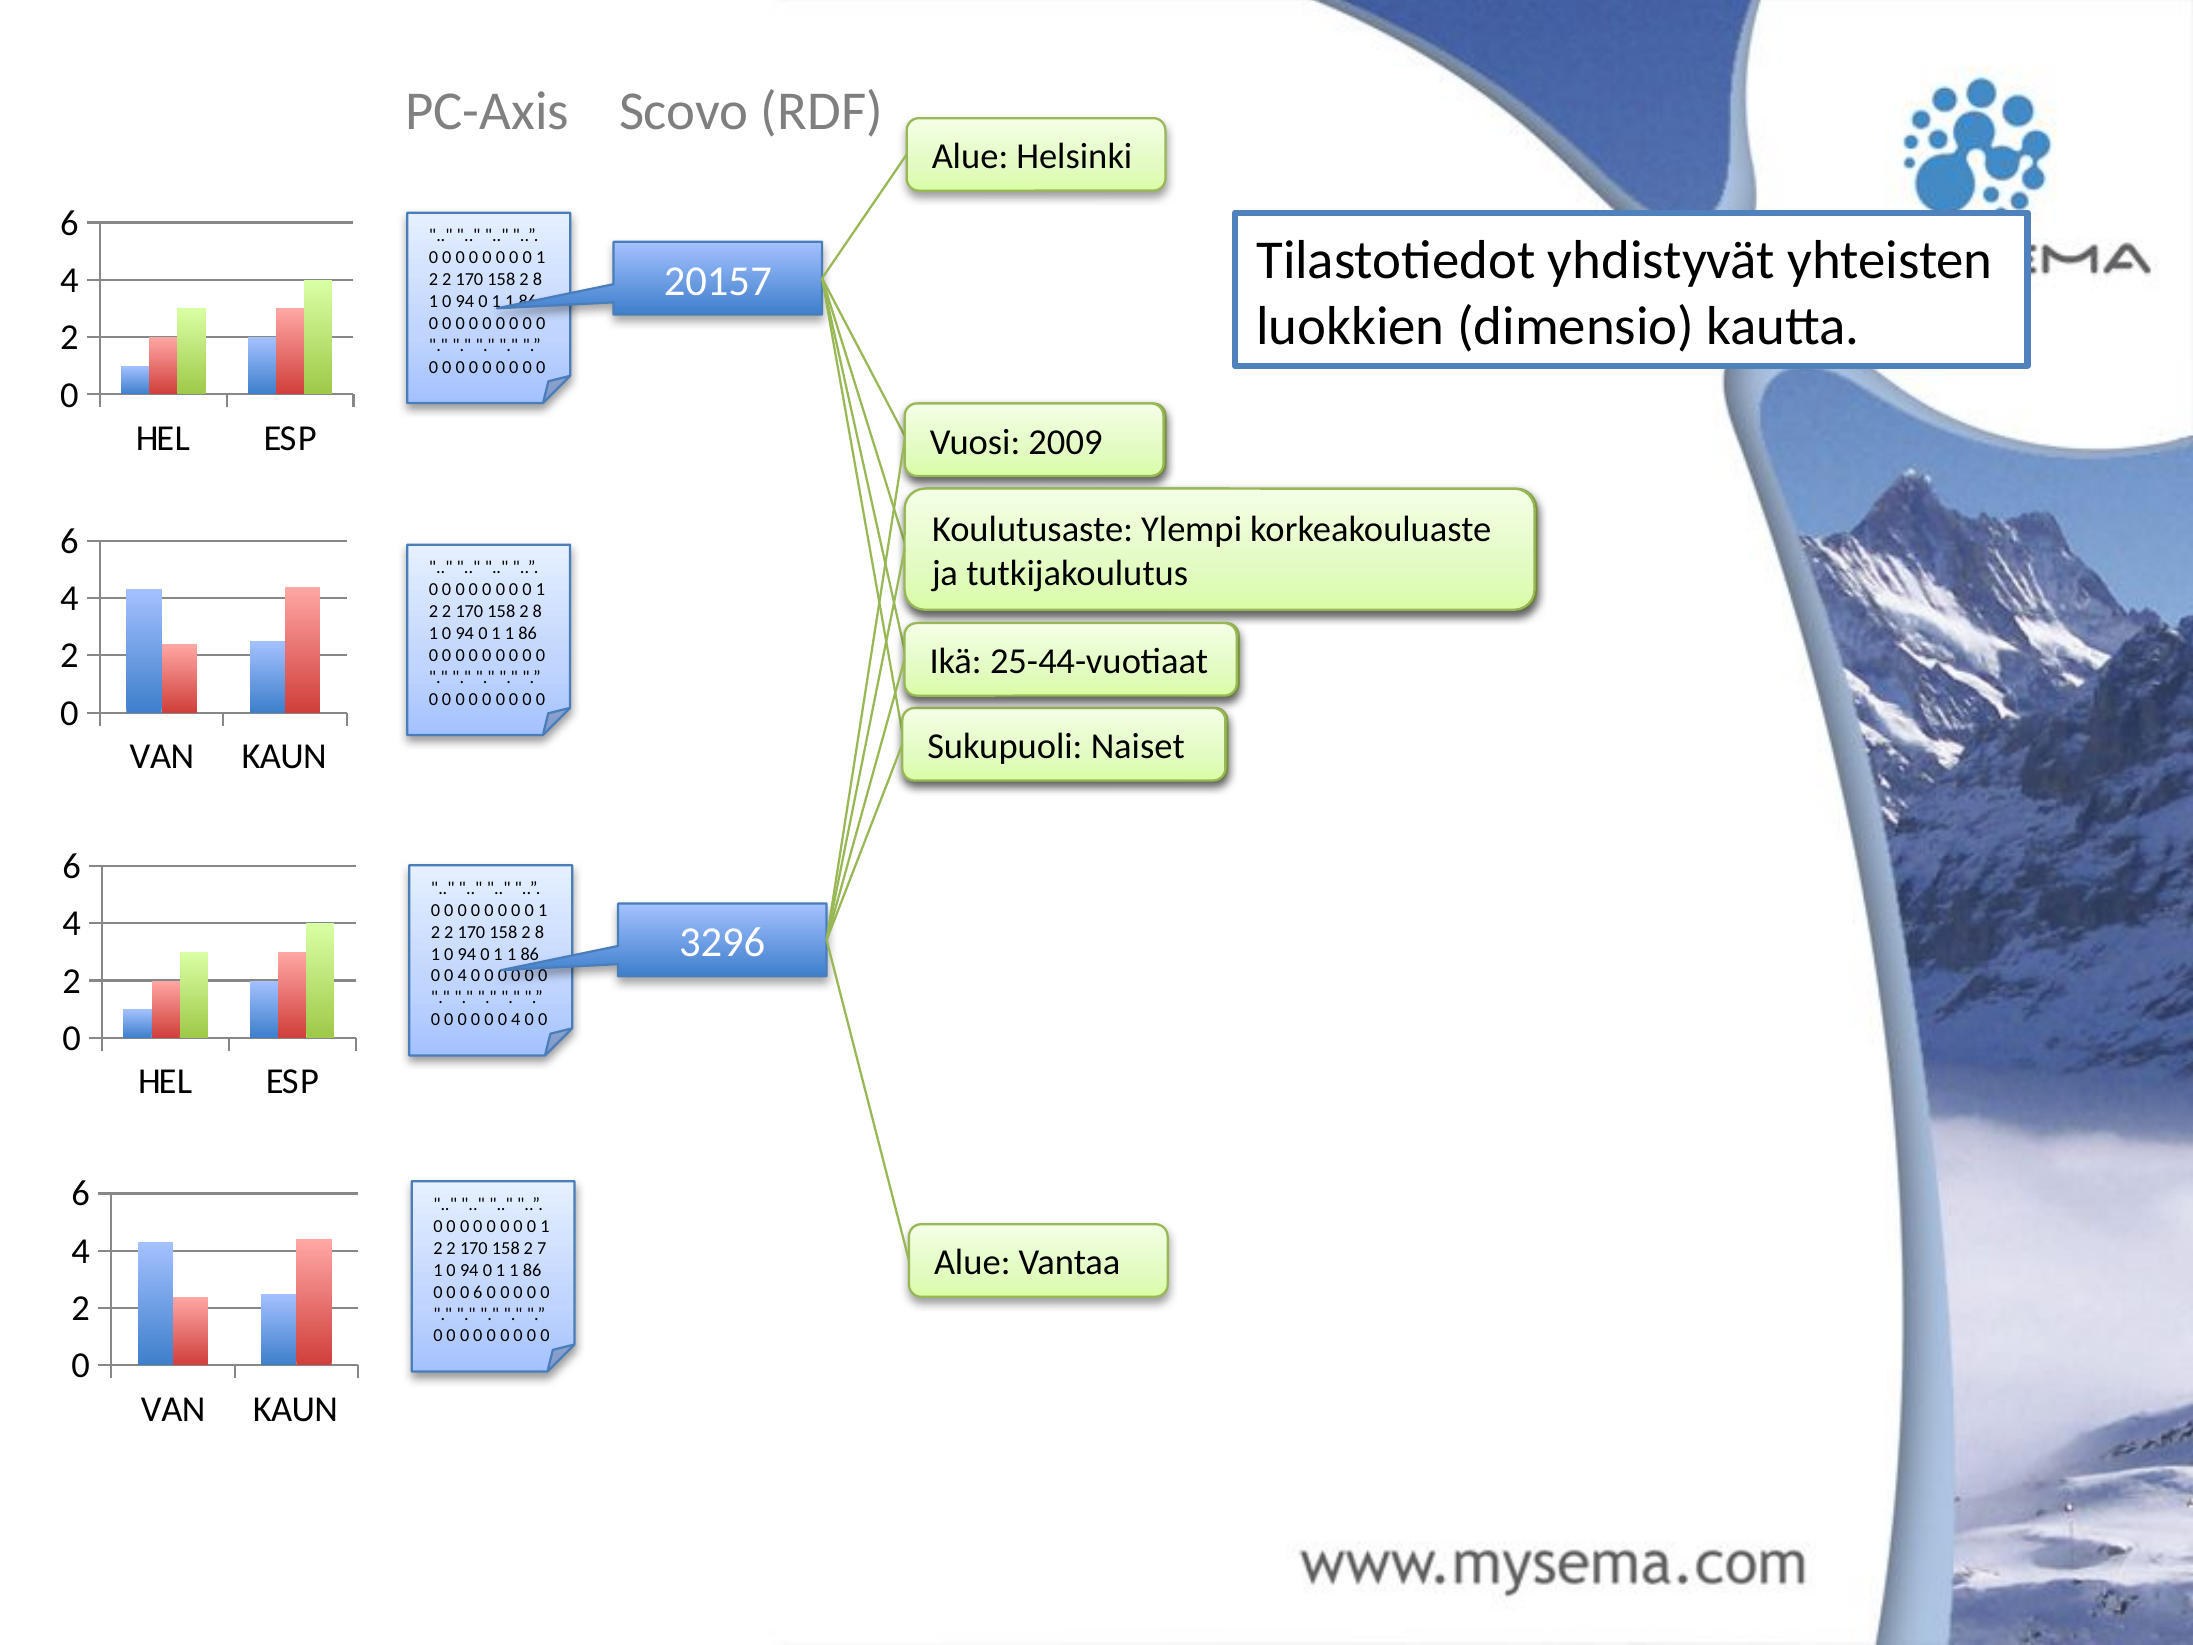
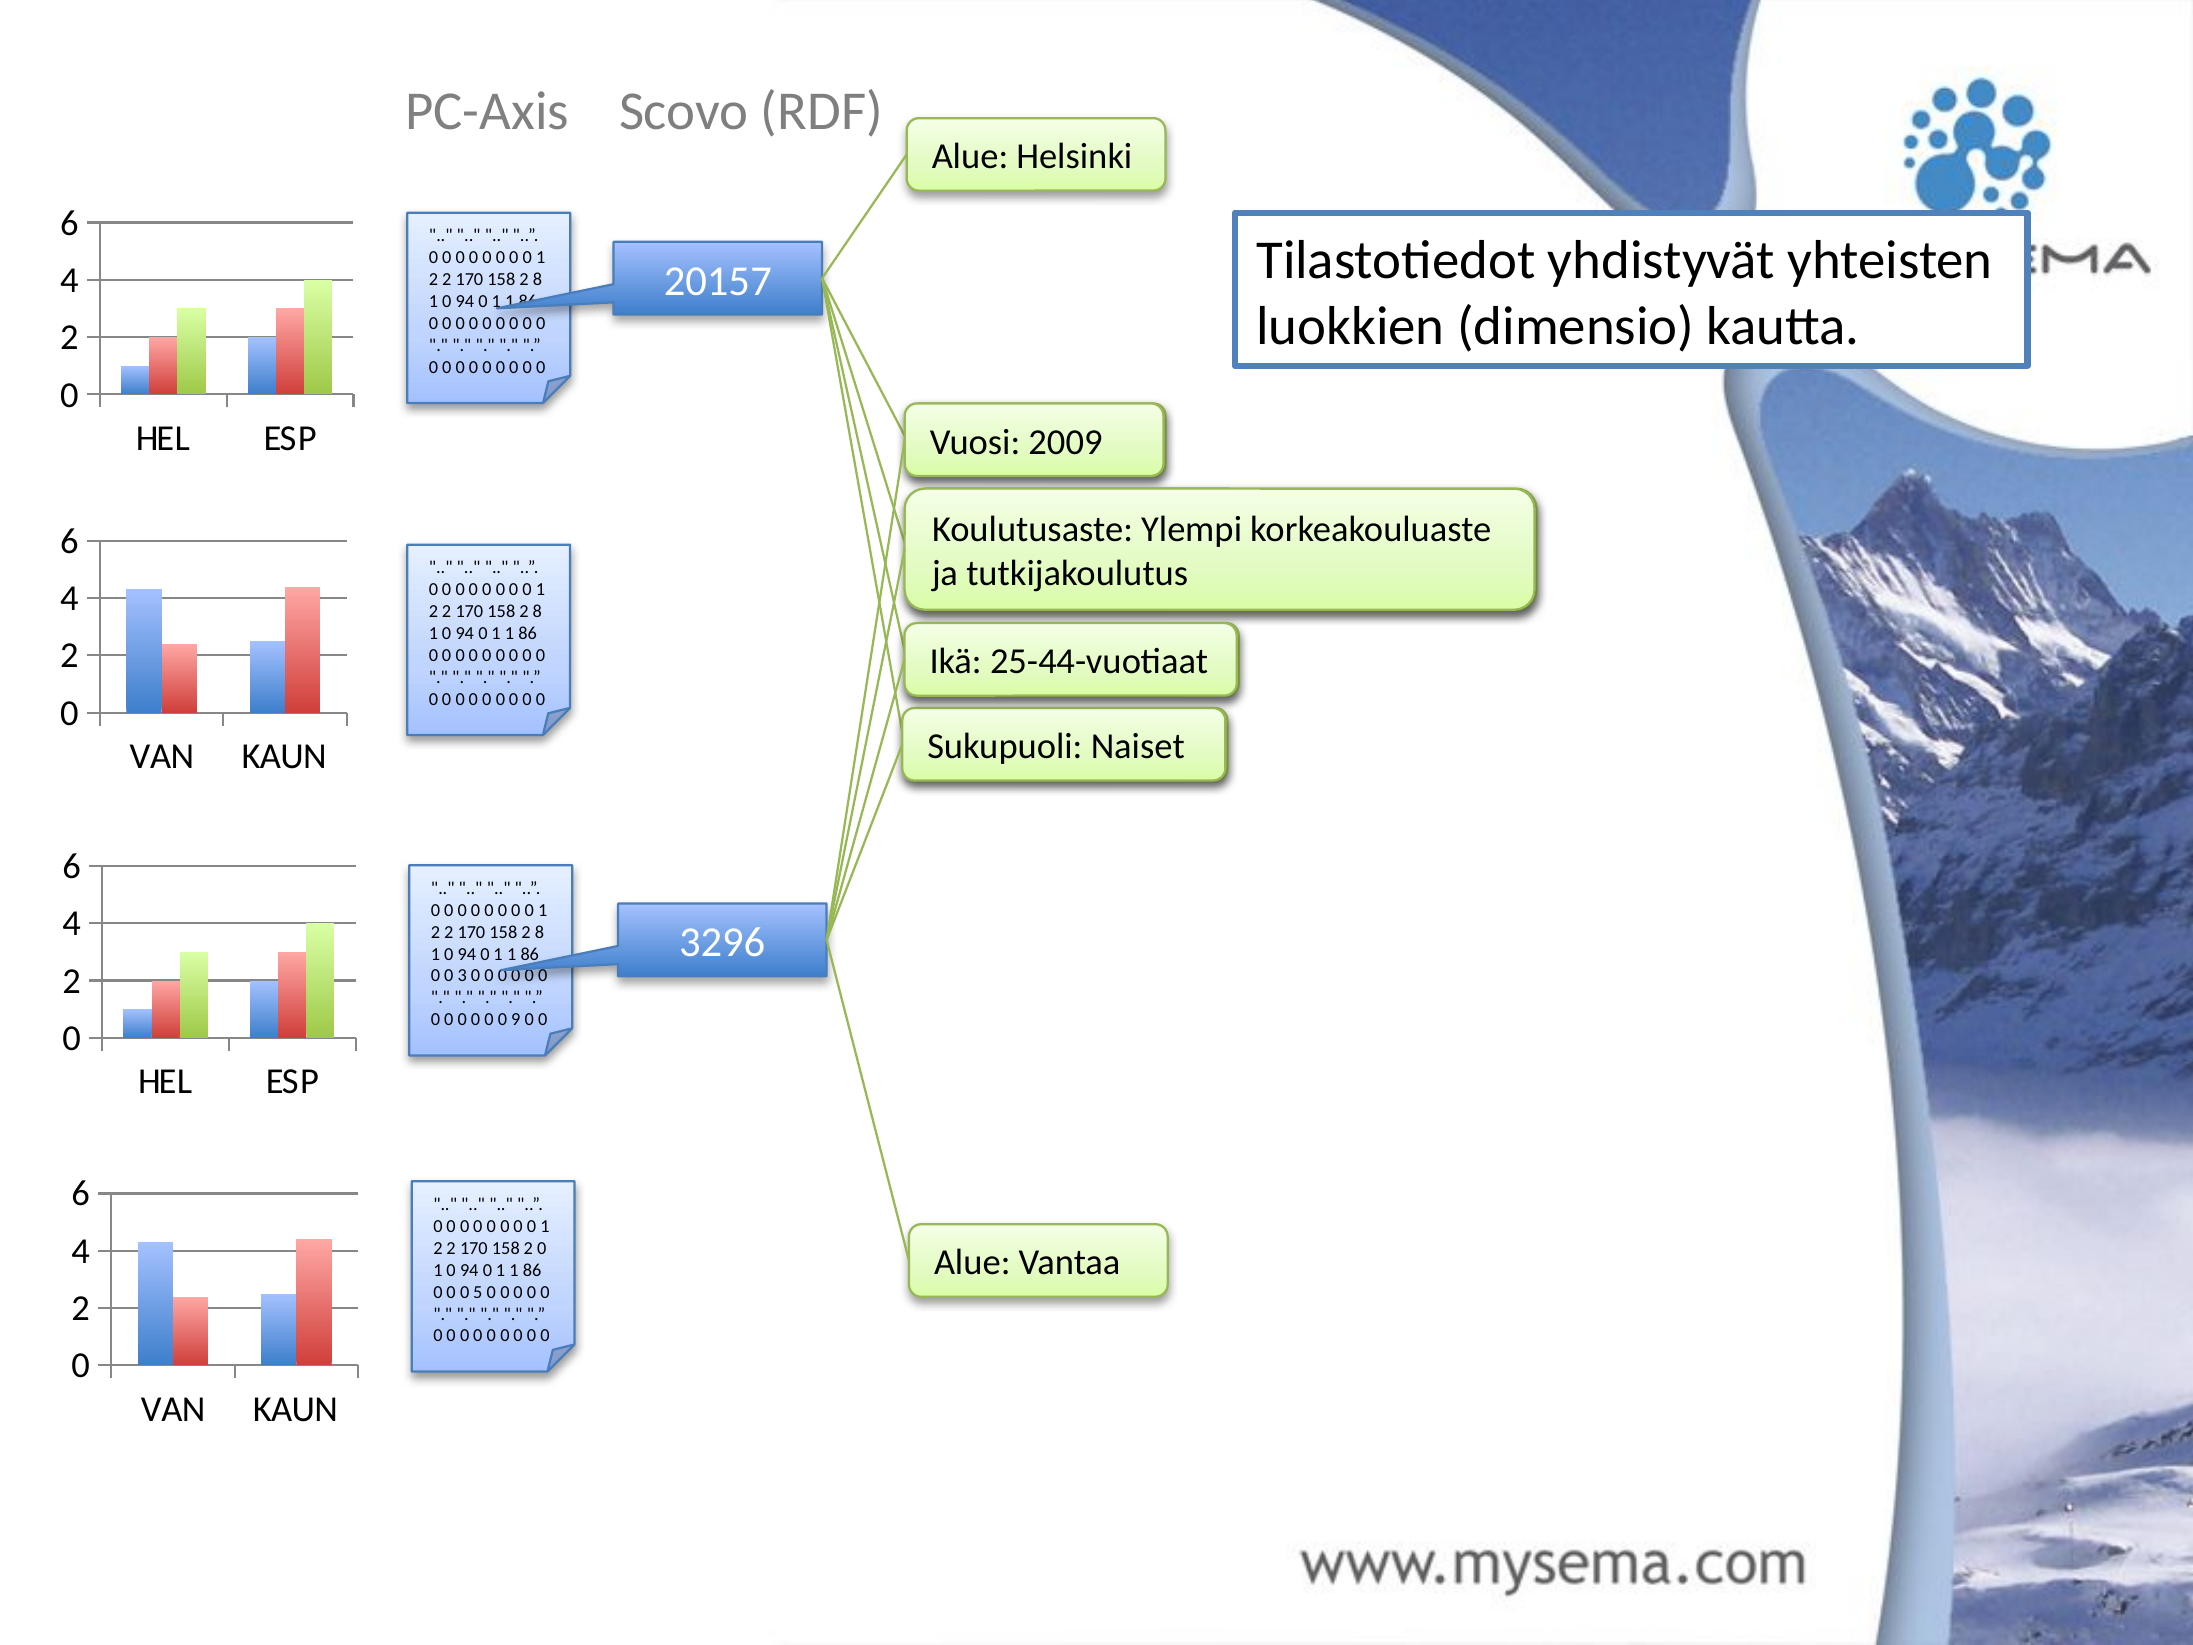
4: 4 -> 3 (462, 976)
0 0 0 4: 4 -> 9 (516, 1020)
2 7: 7 -> 0 (542, 1248)
0 6: 6 -> 5 (478, 1292)
